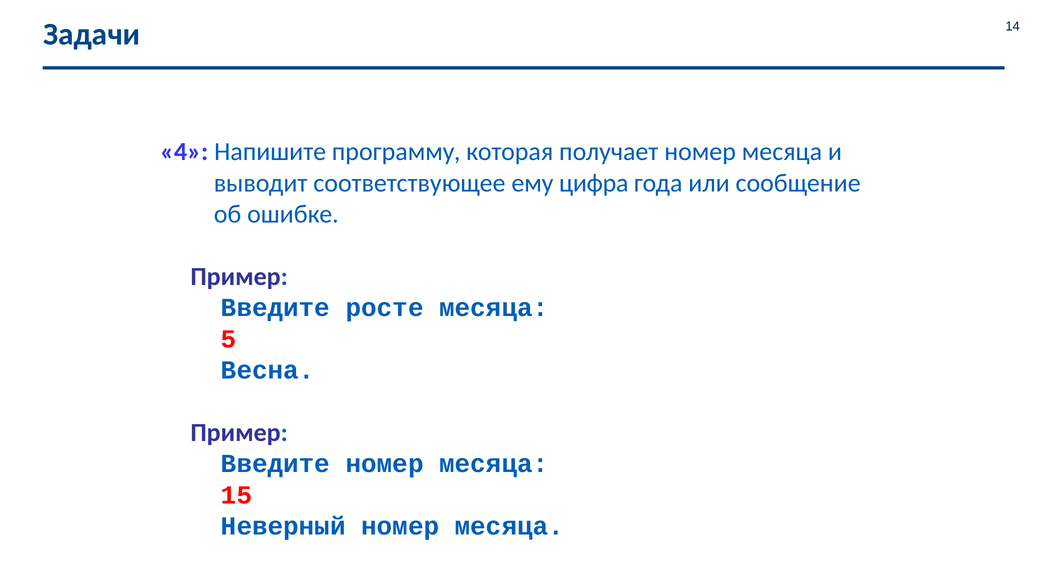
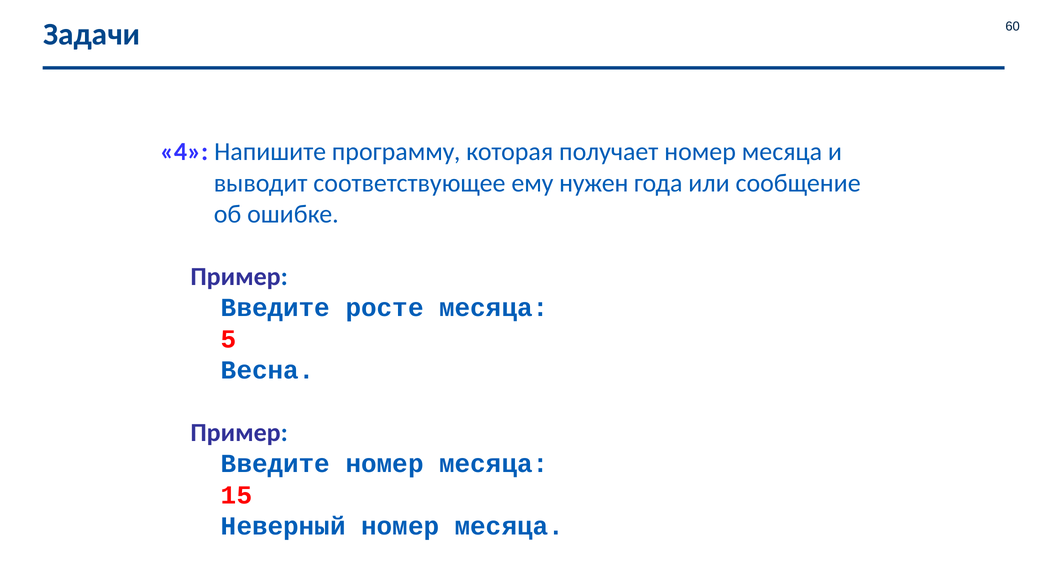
14: 14 -> 60 (1013, 26)
цифра: цифра -> нужен (594, 183)
